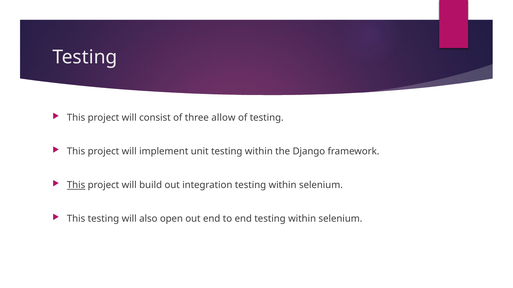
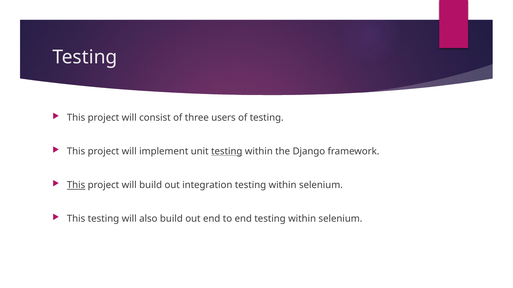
allow: allow -> users (223, 118)
testing underline: none -> present (227, 152)
also open: open -> build (171, 219)
